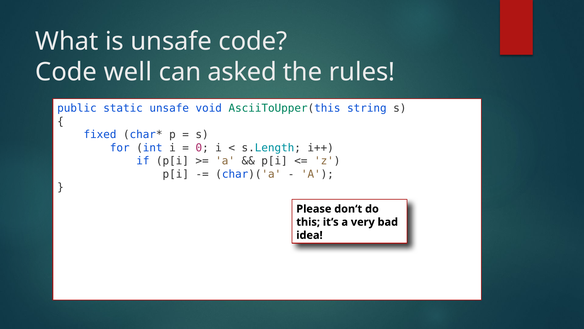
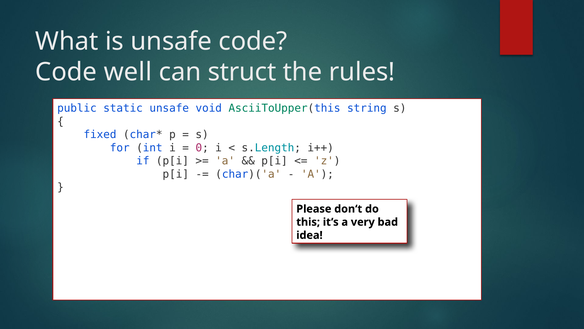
asked: asked -> struct (242, 72)
